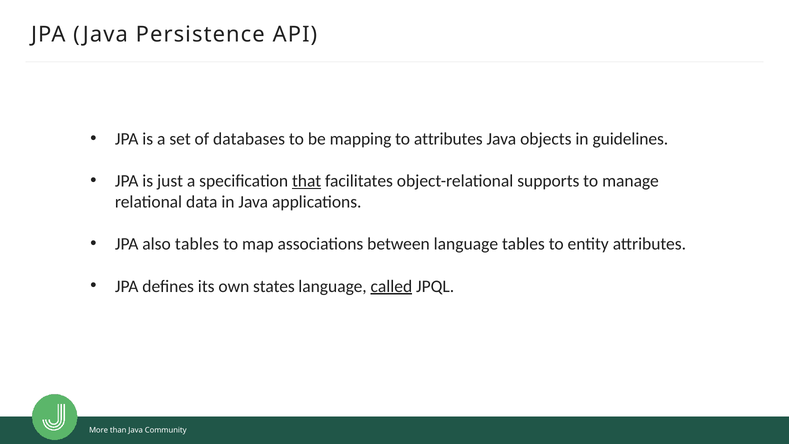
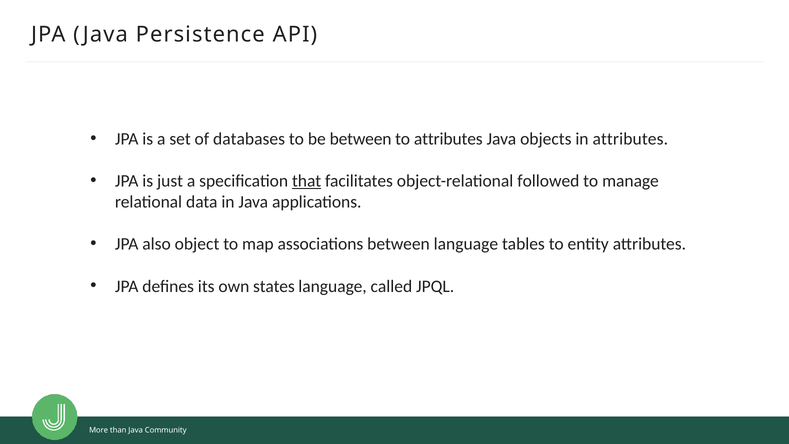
be mapping: mapping -> between (361, 139)
in guidelines: guidelines -> attributes (630, 139)
supports: supports -> followed (548, 181)
also tables: tables -> object (197, 244)
called underline: present -> none (391, 286)
